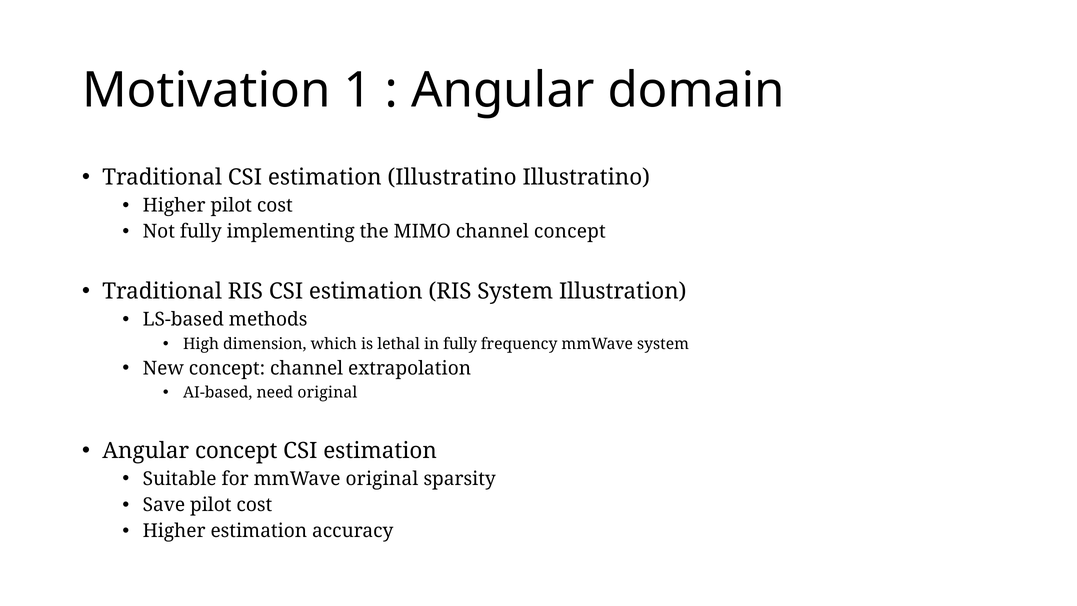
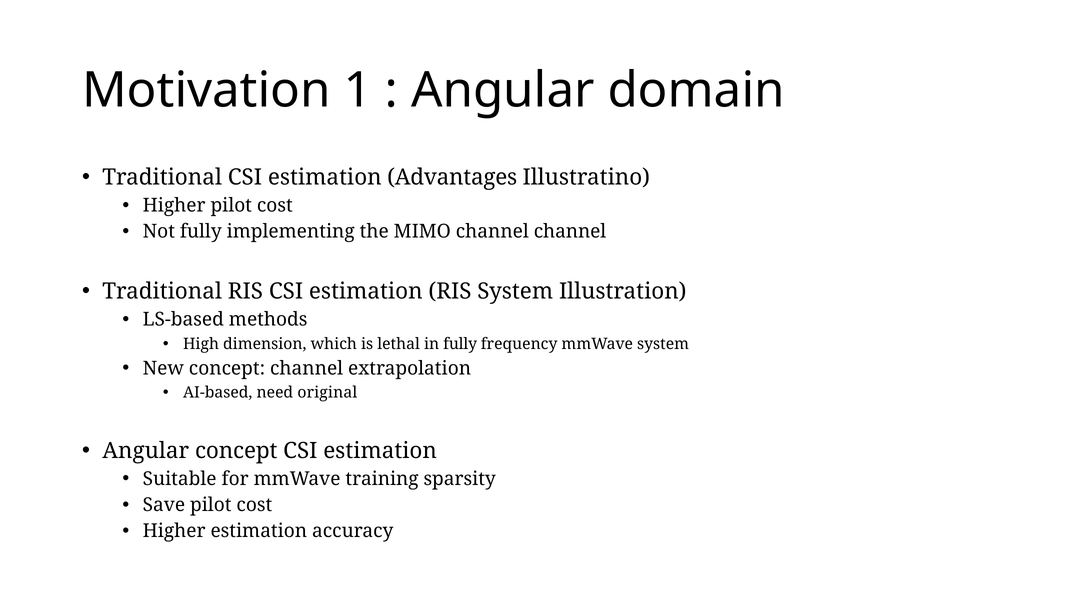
estimation Illustratino: Illustratino -> Advantages (452, 177)
channel concept: concept -> channel (570, 232)
mmWave original: original -> training (382, 479)
